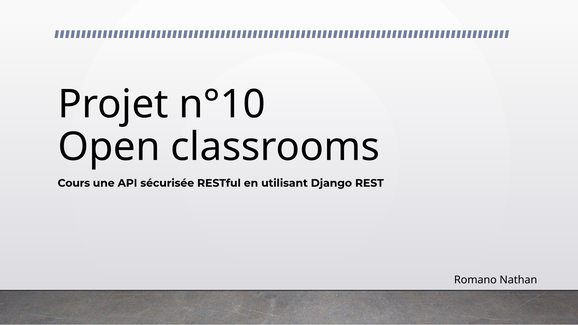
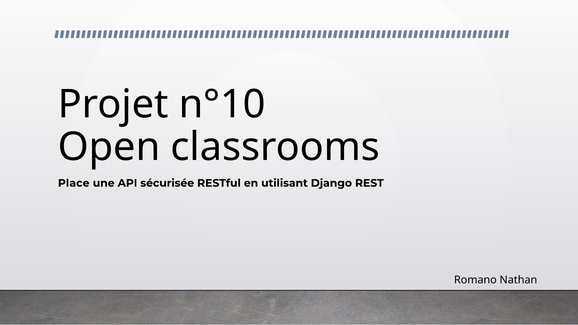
Cours: Cours -> Place (74, 183)
